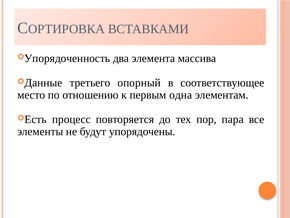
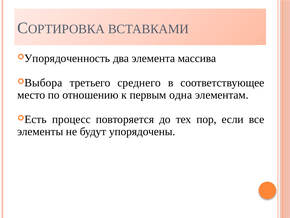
Данные: Данные -> Выбора (43, 83)
опорный: опорный -> среднего (139, 83)
пара: пара -> если (233, 119)
